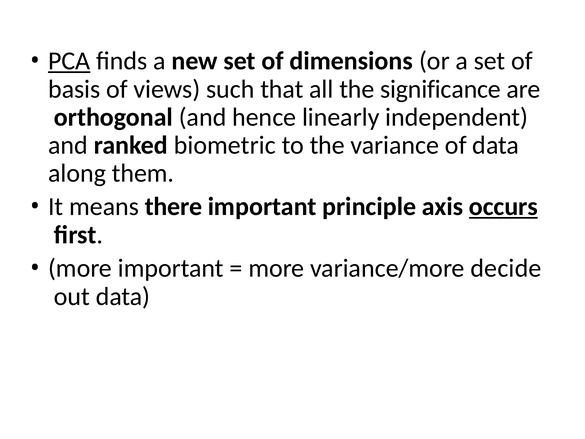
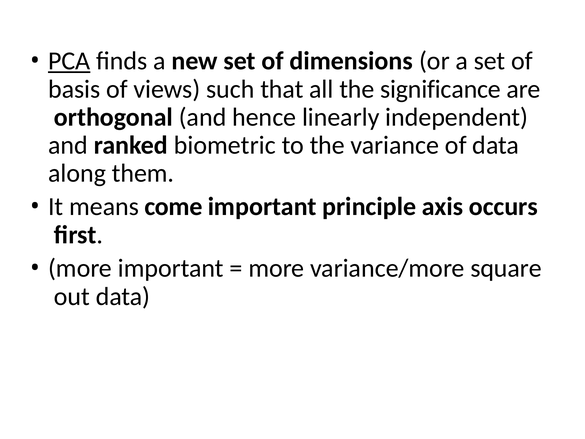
there: there -> come (173, 206)
occurs underline: present -> none (503, 206)
decide: decide -> square (506, 268)
